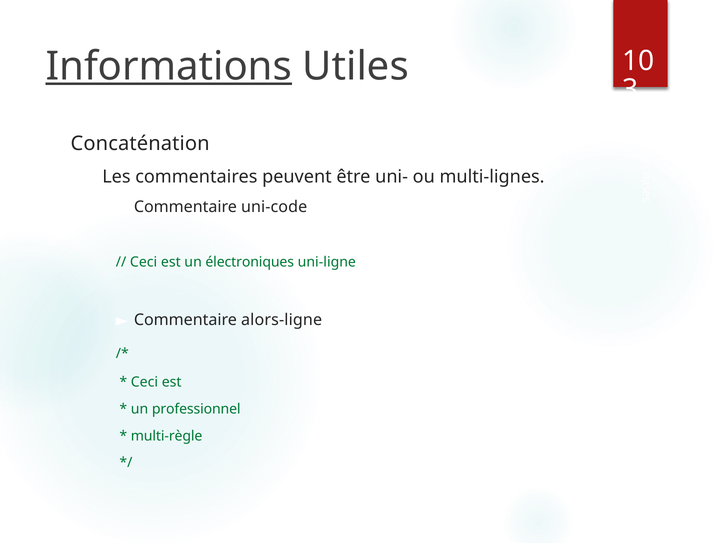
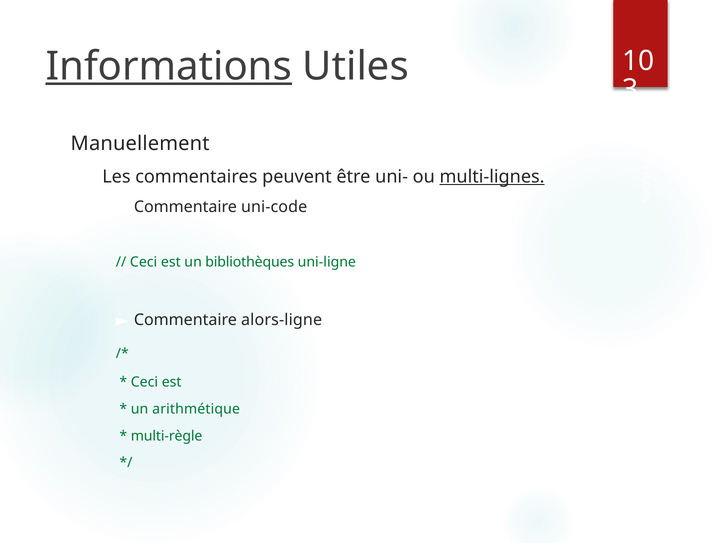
Concaténation: Concaténation -> Manuellement (140, 144)
multi-lignes underline: none -> present (492, 177)
électroniques: électroniques -> bibliothèques (250, 262)
professionnel: professionnel -> arithmétique (196, 409)
